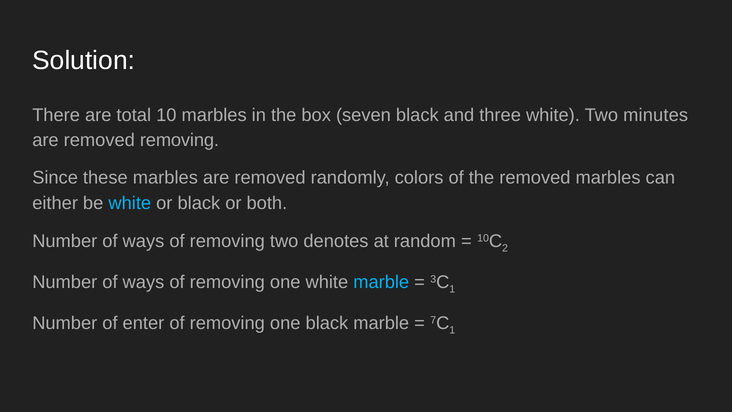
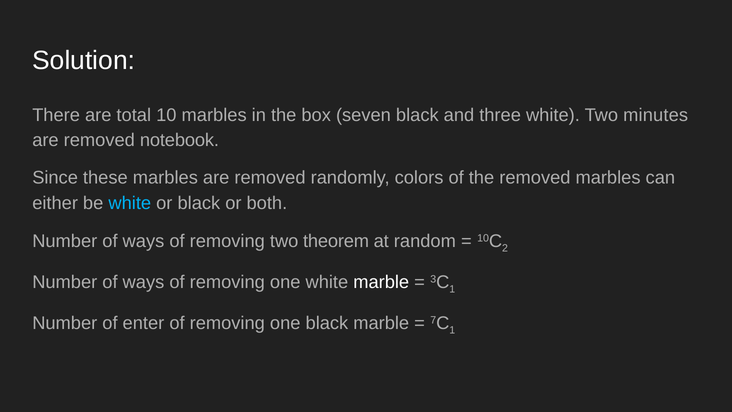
removed removing: removing -> notebook (179, 140)
denotes: denotes -> theorem (336, 241)
marble colour: light blue -> white (381, 282)
